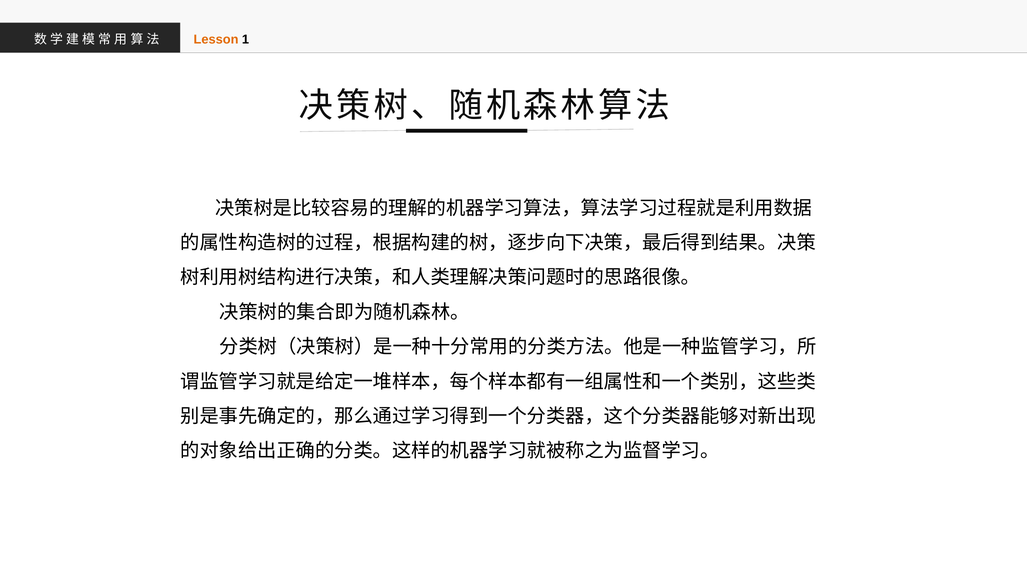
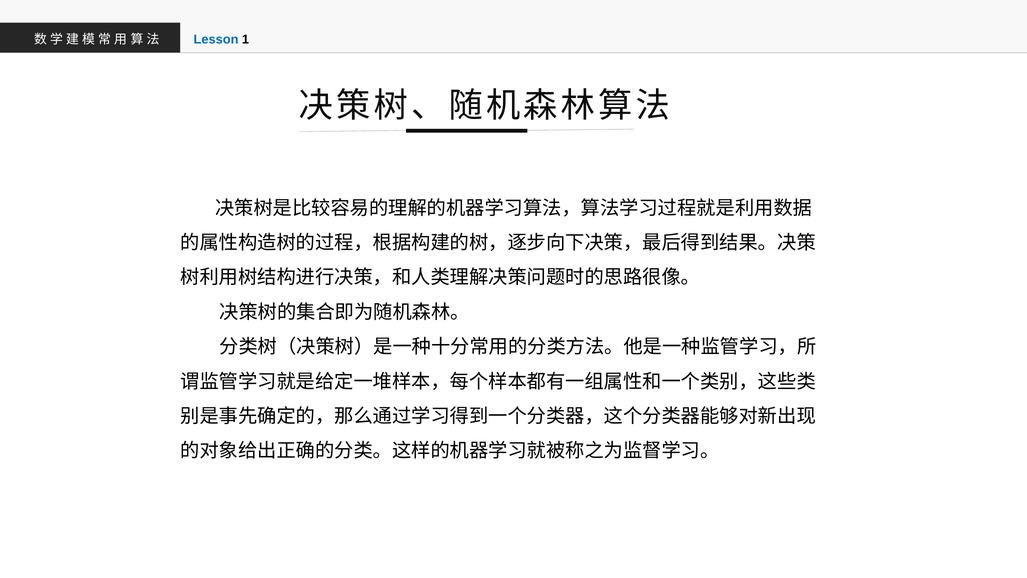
Lesson colour: orange -> blue (216, 40)
